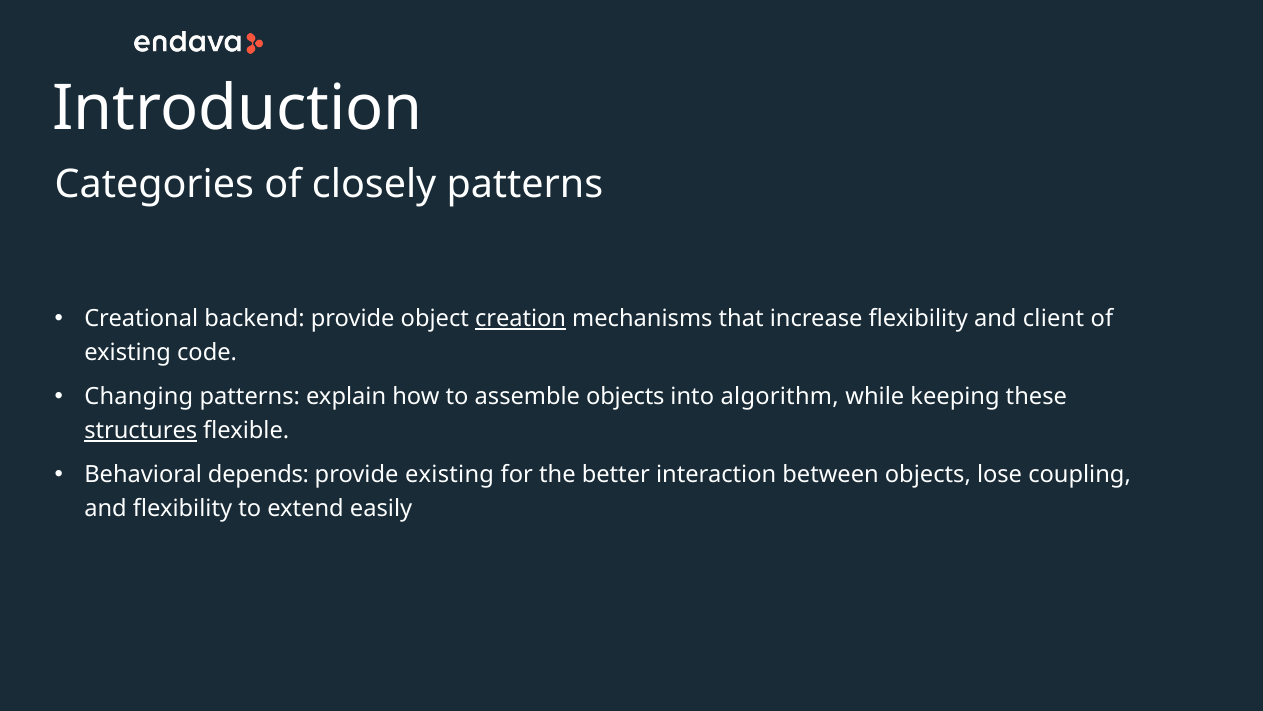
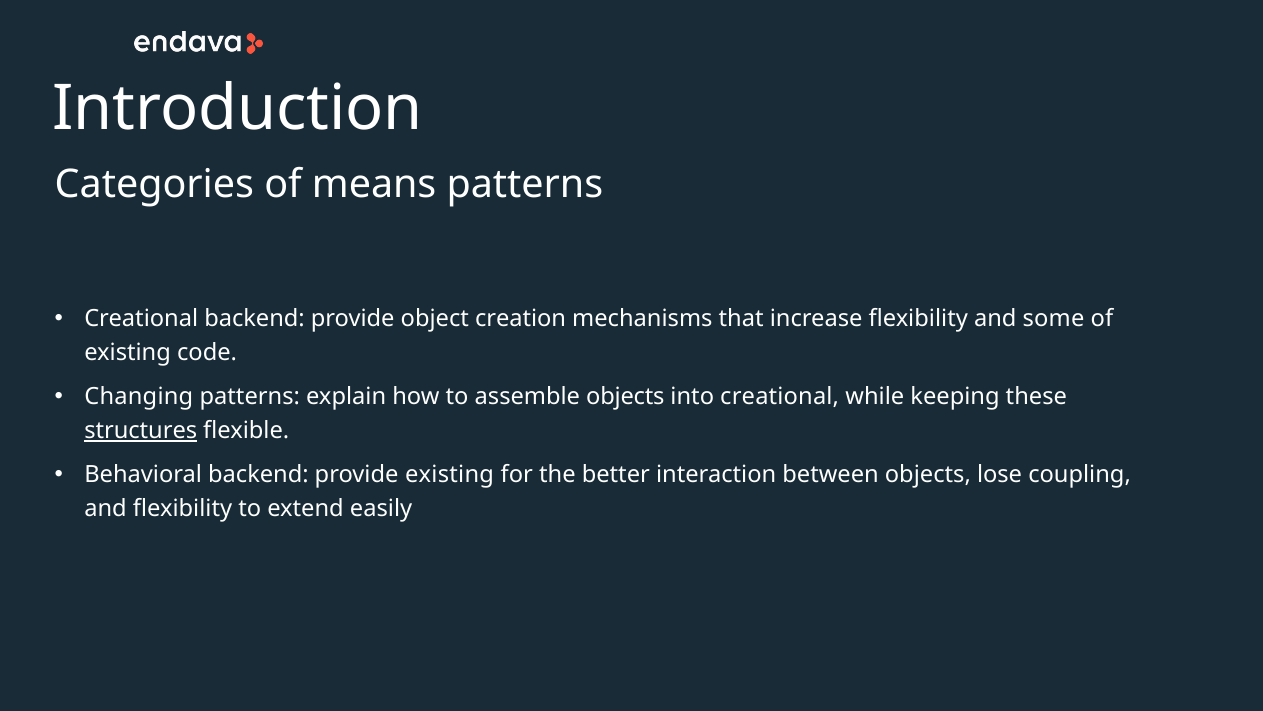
closely: closely -> means (374, 184)
creation underline: present -> none (521, 318)
client: client -> some (1054, 318)
into algorithm: algorithm -> creational (780, 396)
Behavioral depends: depends -> backend (258, 475)
